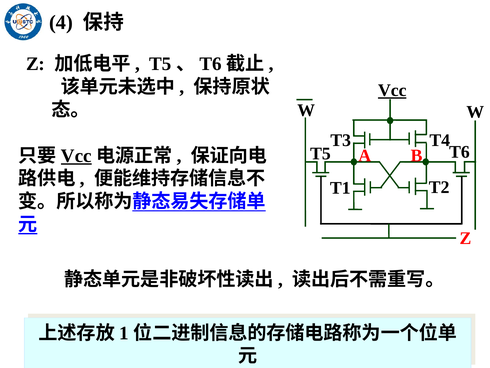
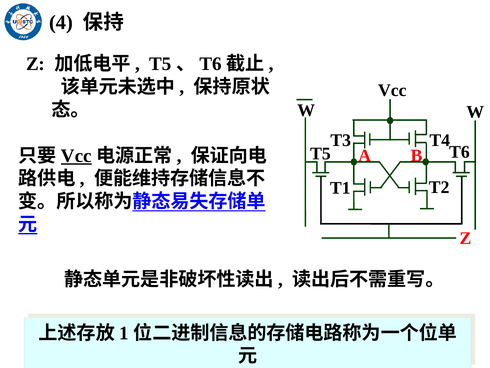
Vcc underline: present -> none (392, 90)
